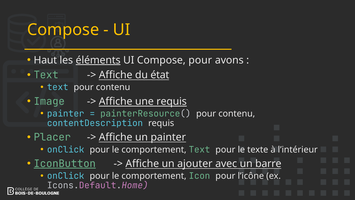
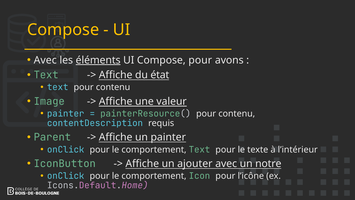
Haut: Haut -> Avec (45, 60)
une requis: requis -> valeur (172, 101)
Placer: Placer -> Parent (52, 137)
IconButton underline: present -> none (65, 163)
barre: barre -> notre (268, 163)
